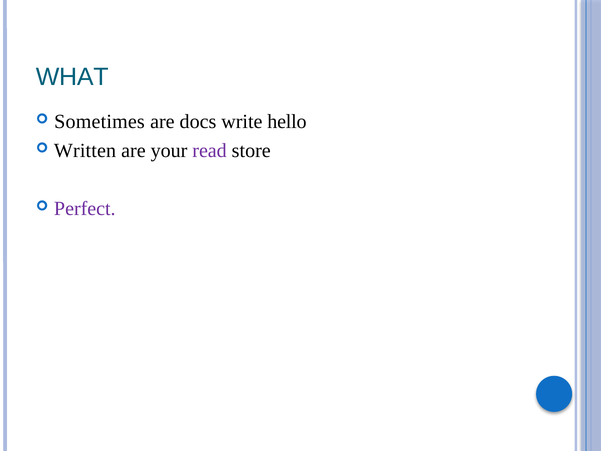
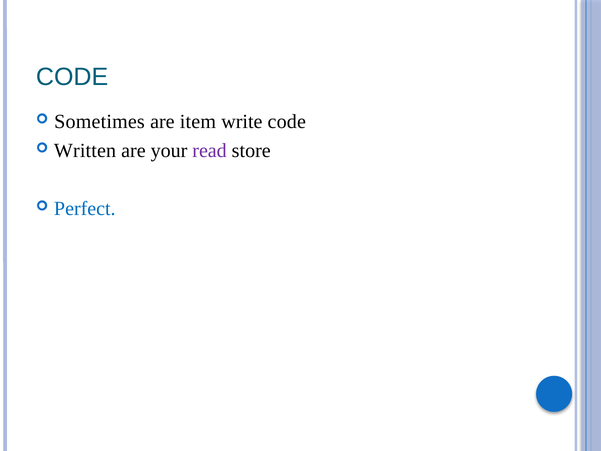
WHAT: WHAT -> CODE (72, 77)
docs: docs -> item (198, 122)
write hello: hello -> code (287, 122)
Perfect colour: purple -> blue (85, 209)
